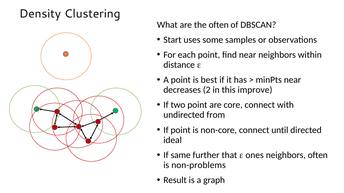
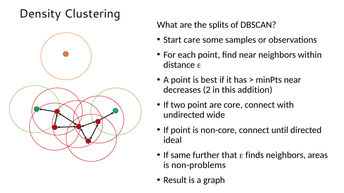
the often: often -> splits (219, 25)
uses: uses -> care (192, 40)
improve: improve -> addition (255, 90)
from: from -> wide (216, 115)
ones: ones -> finds (255, 155)
neighbors often: often -> areas (318, 155)
